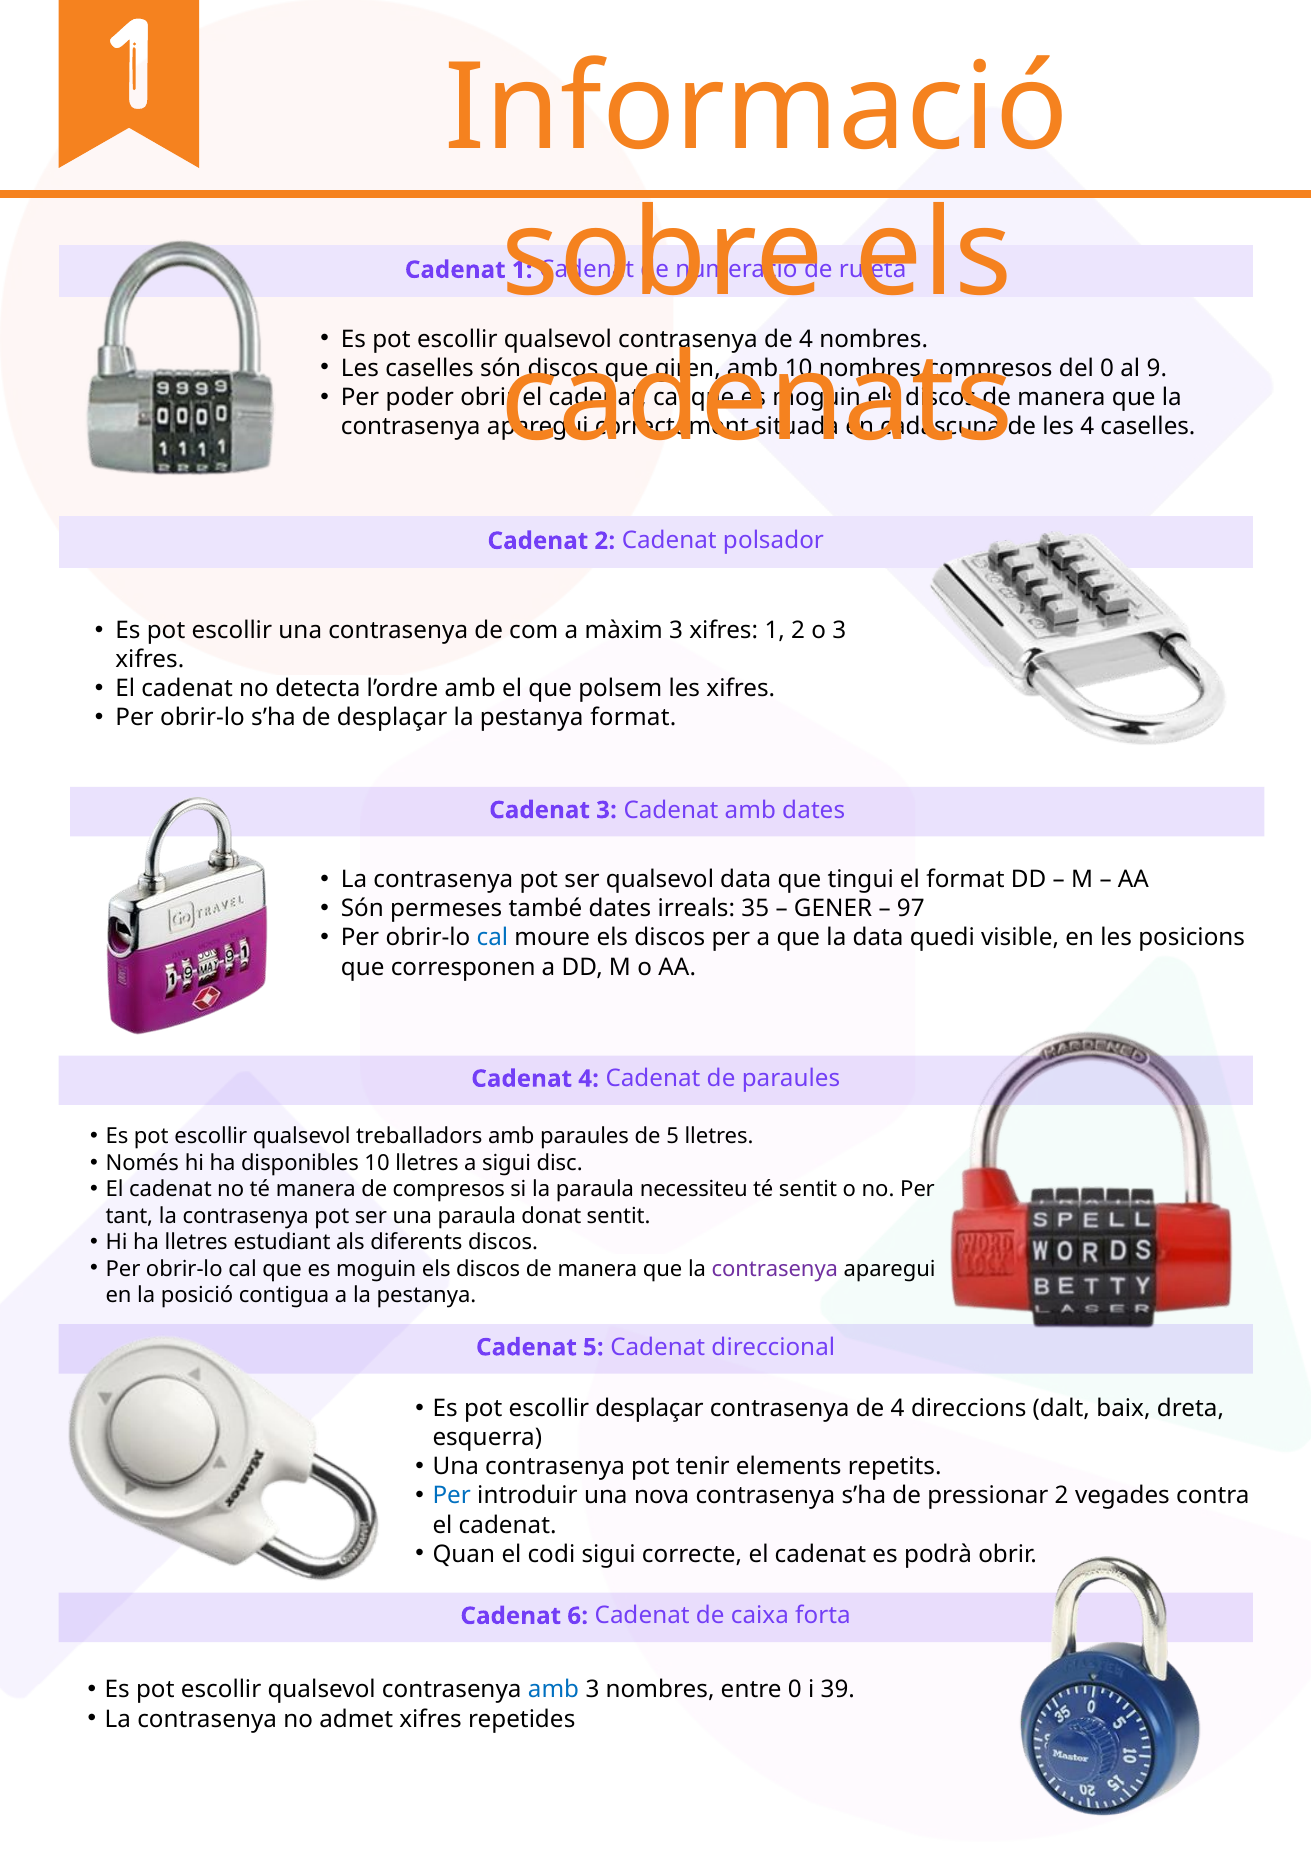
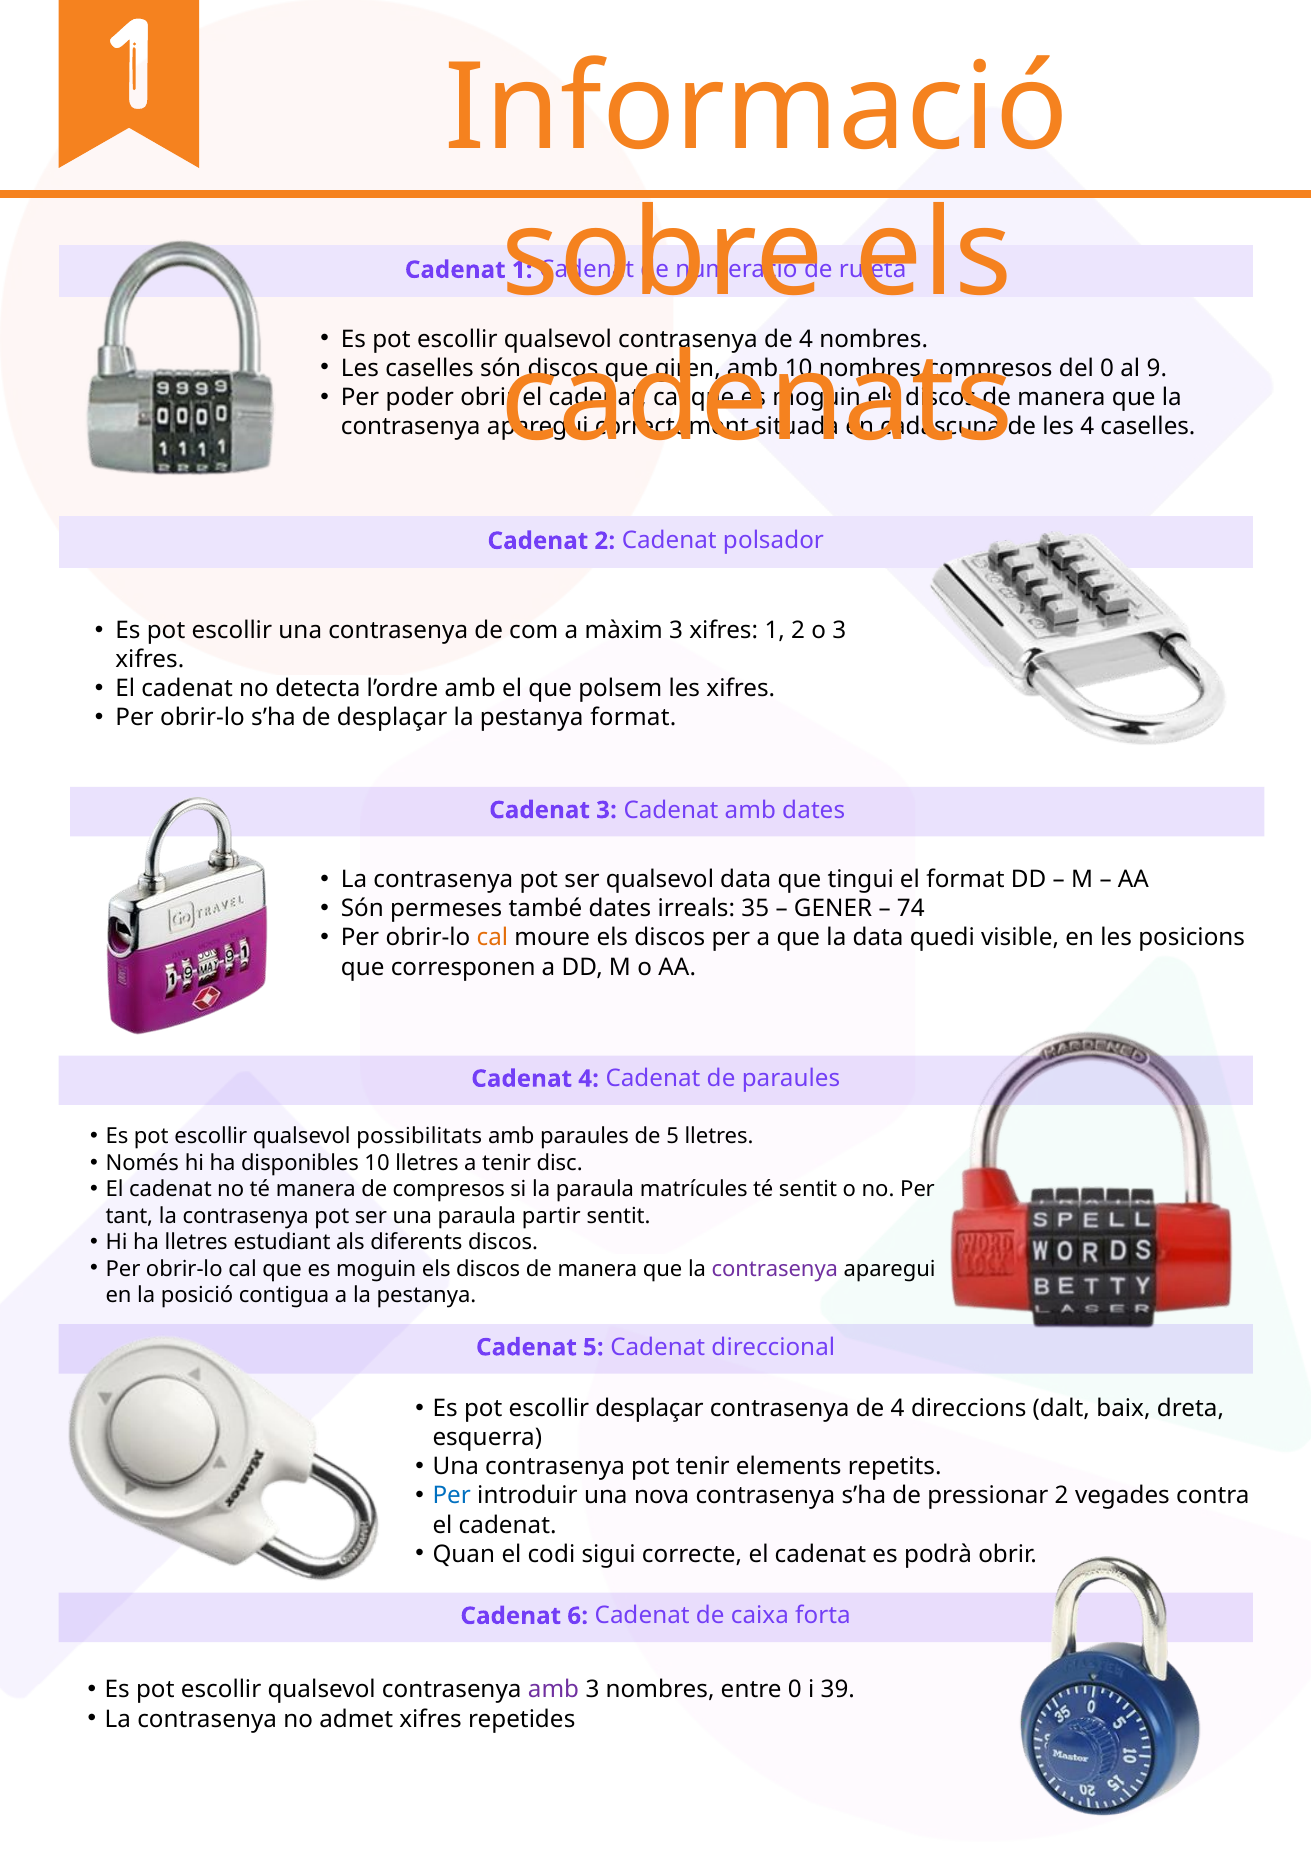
97: 97 -> 74 (911, 909)
cal colour: blue -> orange (492, 938)
treballadors: treballadors -> possibilitats (419, 1137)
a sigui: sigui -> tenir (507, 1163)
necessiteu: necessiteu -> matrícules (694, 1190)
donat: donat -> partir (551, 1216)
amb colour: blue -> purple (554, 1690)
